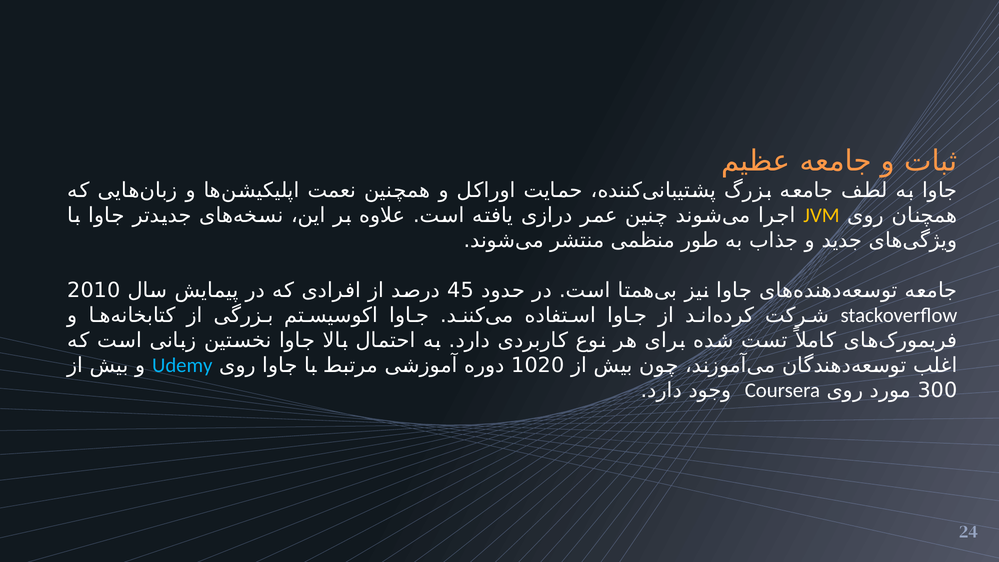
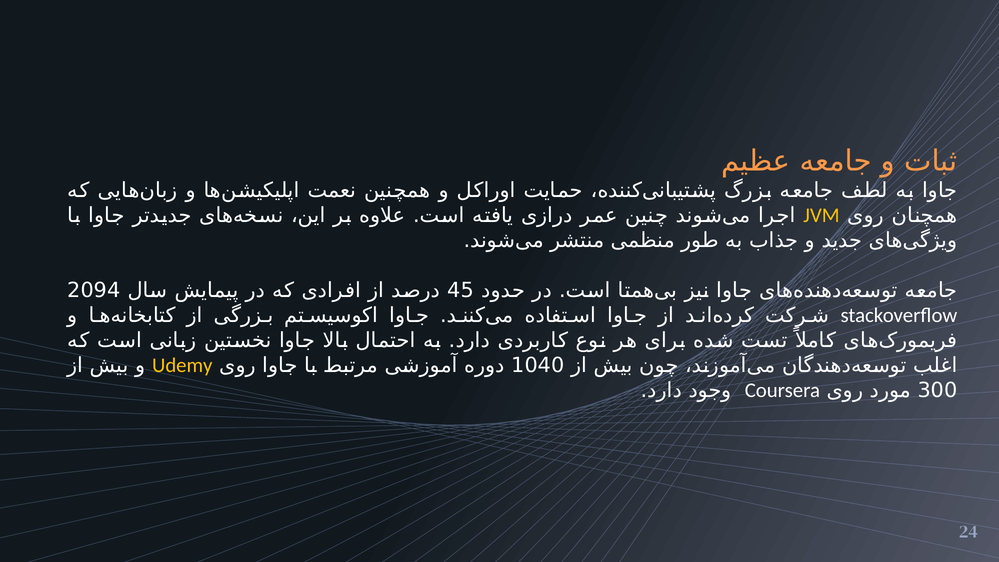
2010: 2010 -> 2094 (94, 290)
1020: 1020 -> 1040 (538, 365)
Udemy colour: light blue -> yellow (182, 365)
